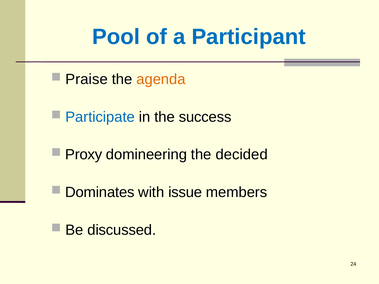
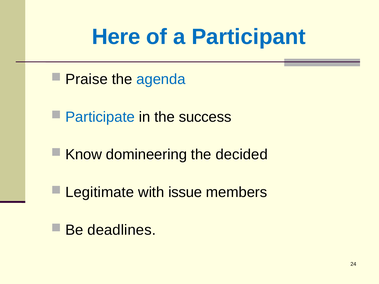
Pool: Pool -> Here (116, 37)
agenda colour: orange -> blue (161, 79)
Proxy: Proxy -> Know (84, 155)
Dominates: Dominates -> Legitimate (100, 193)
discussed: discussed -> deadlines (122, 230)
